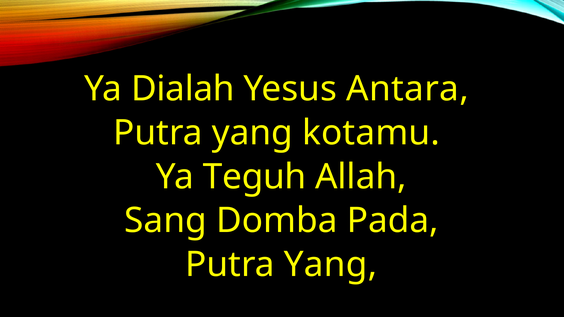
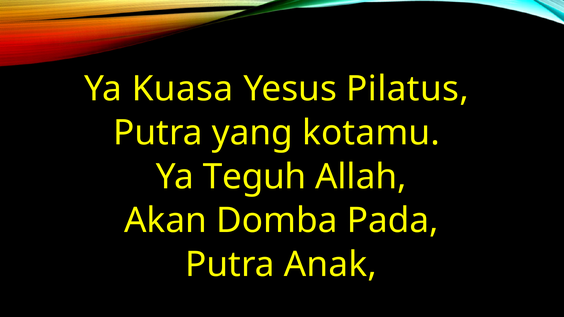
Dialah: Dialah -> Kuasa (183, 89)
Antara: Antara -> Pilatus (408, 89)
Sang: Sang -> Akan (166, 221)
Yang: Yang -> Anak (330, 265)
